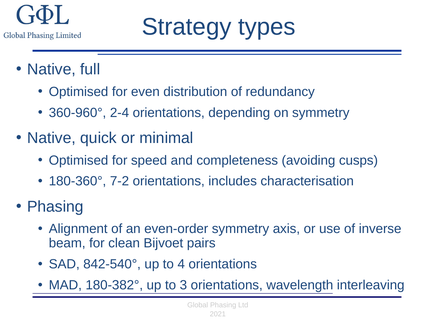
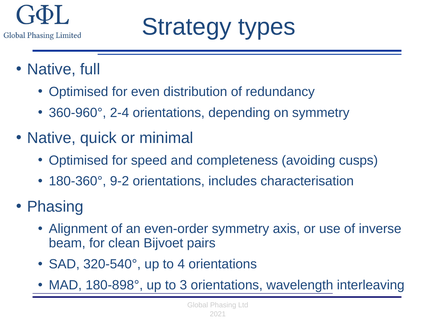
7-2: 7-2 -> 9-2 (120, 181)
842-540°: 842-540° -> 320-540° (112, 264)
180-382°: 180-382° -> 180-898° (114, 285)
